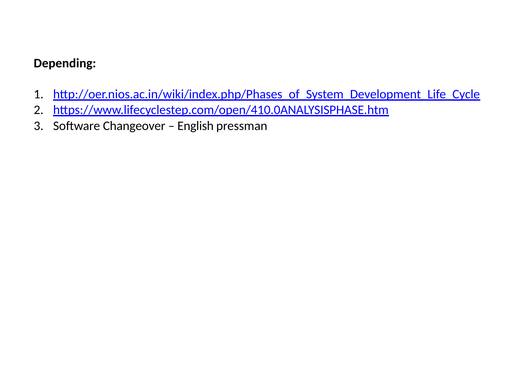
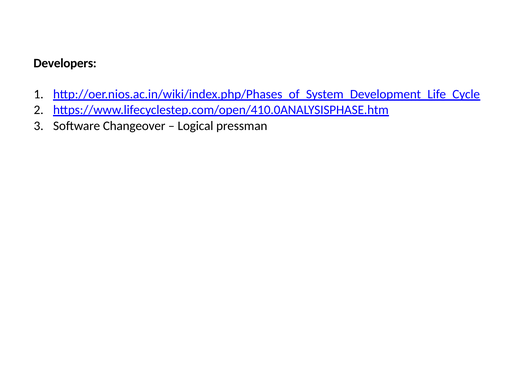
Depending: Depending -> Developers (65, 63)
English: English -> Logical (195, 126)
